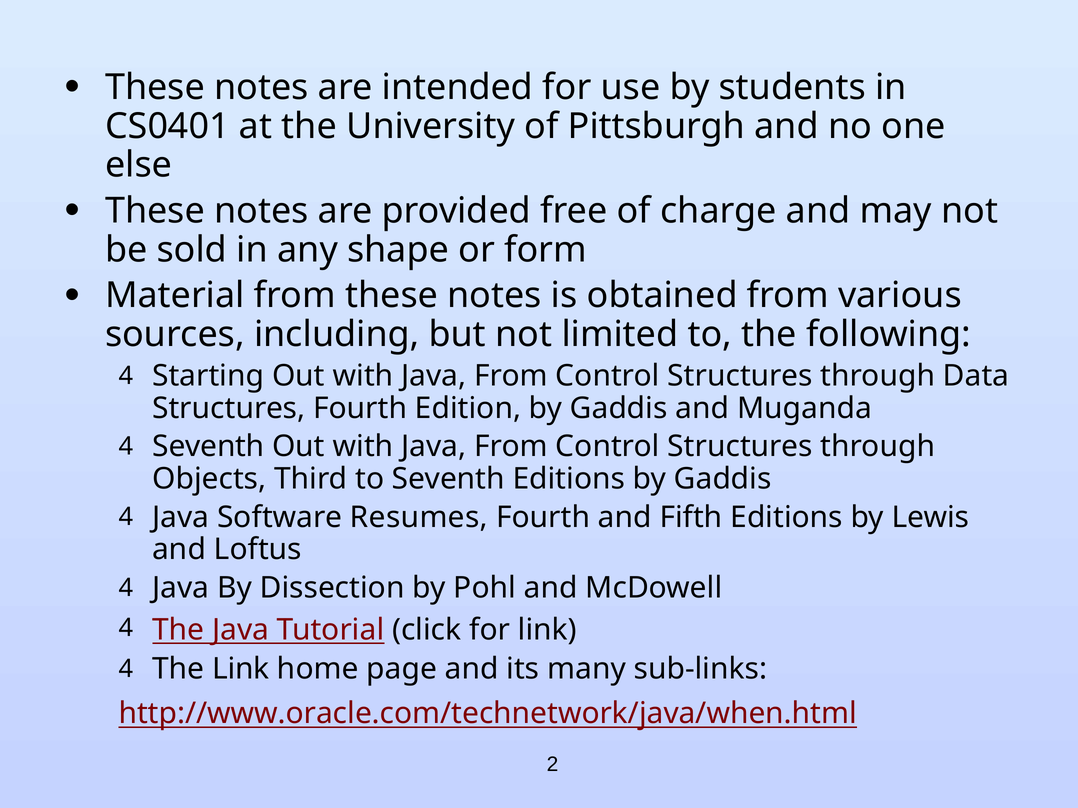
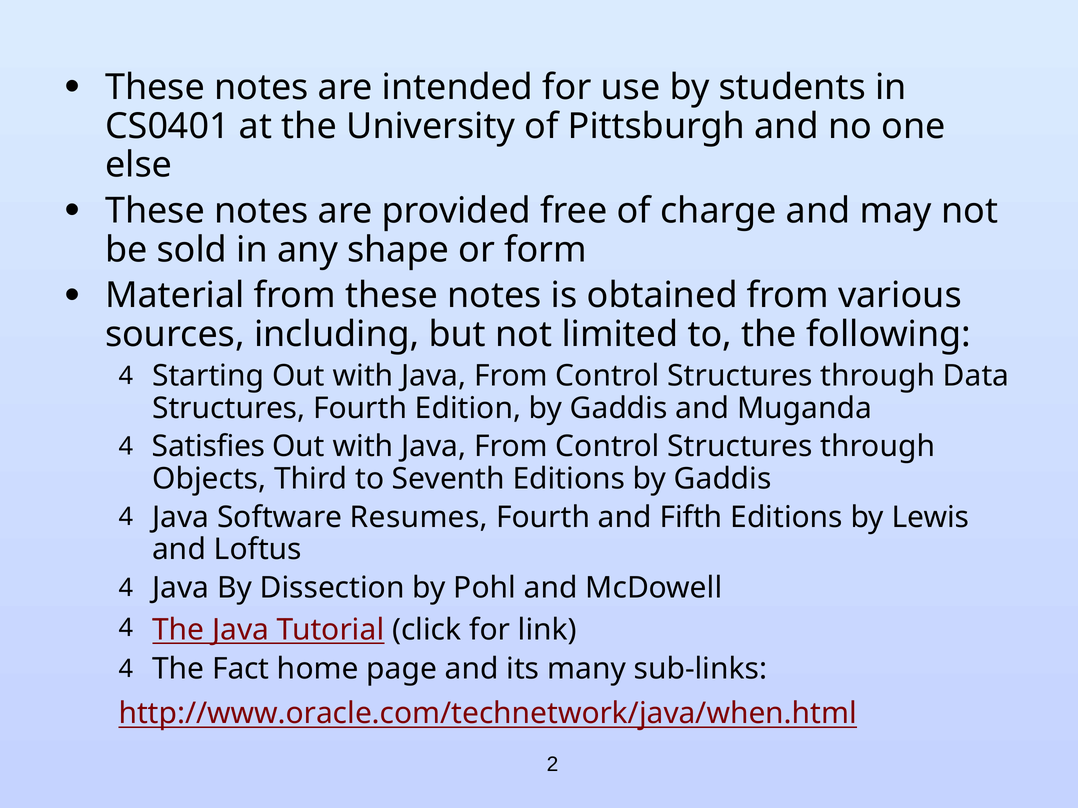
Seventh: Seventh -> Satisfies (208, 447)
The Link: Link -> Fact (241, 669)
